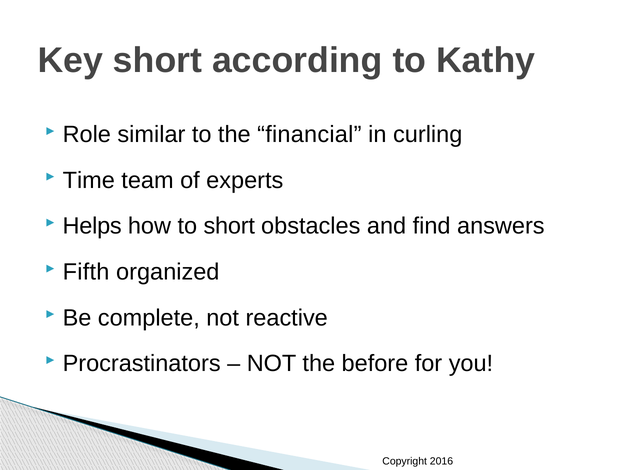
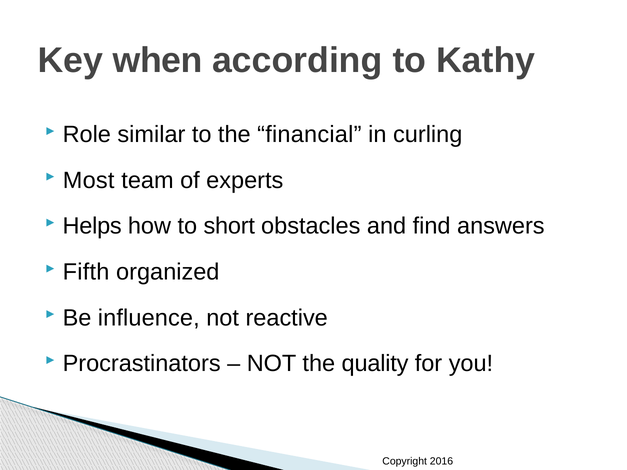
Key short: short -> when (158, 60)
Time: Time -> Most (89, 180)
complete: complete -> influence (149, 318)
before: before -> quality (375, 364)
